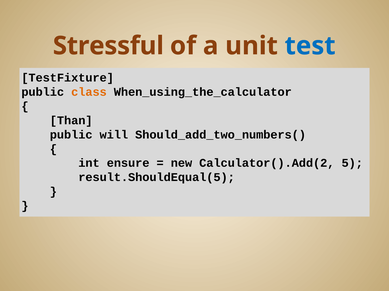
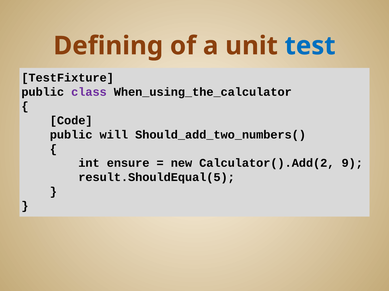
Stressful: Stressful -> Defining (108, 46)
class colour: orange -> purple (89, 92)
Than: Than -> Code (71, 121)
5: 5 -> 9 (352, 164)
